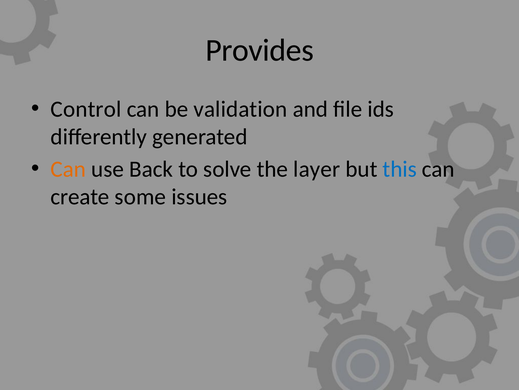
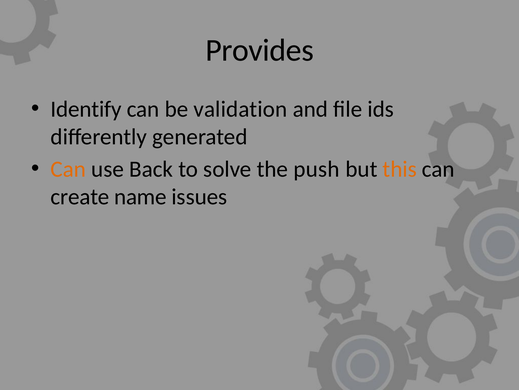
Control: Control -> Identify (86, 109)
layer: layer -> push (317, 169)
this colour: blue -> orange (400, 169)
some: some -> name (140, 197)
